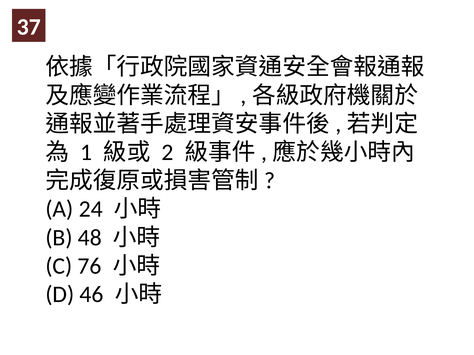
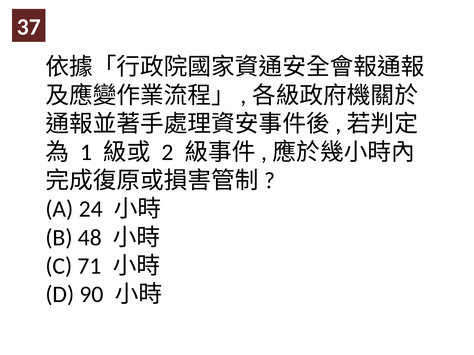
76: 76 -> 71 (90, 266)
46: 46 -> 90 (92, 295)
